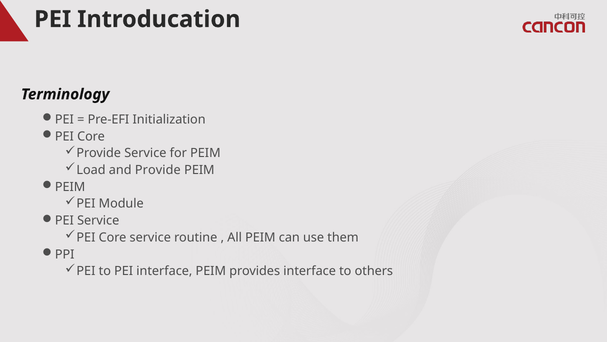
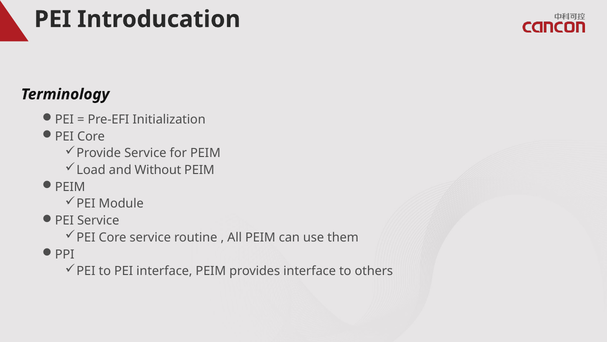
and Provide: Provide -> Without (158, 170)
